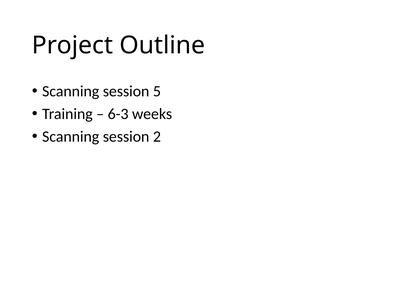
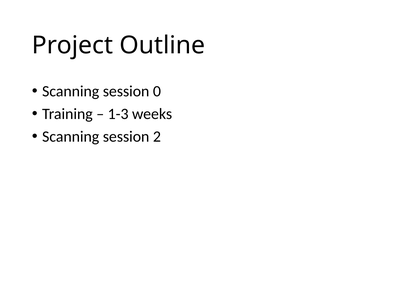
5: 5 -> 0 (157, 91)
6-3: 6-3 -> 1-3 (118, 114)
